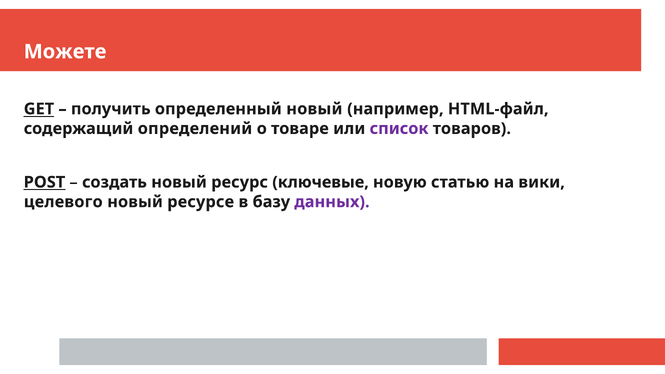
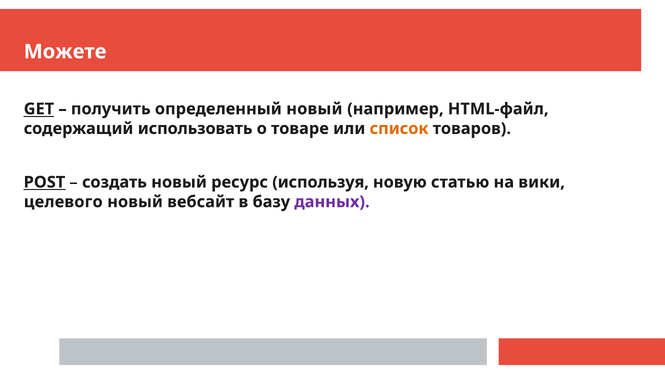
определений: определений -> использовать (195, 129)
список colour: purple -> orange (399, 129)
ключевые: ключевые -> используя (321, 182)
ресурсе: ресурсе -> вебсайт (201, 202)
